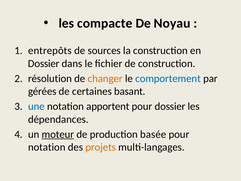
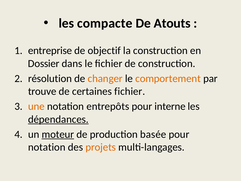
Noyau: Noyau -> Atouts (172, 23)
entrepôts: entrepôts -> entreprise (50, 51)
sources: sources -> objectif (104, 51)
comportement colour: blue -> orange (168, 78)
gérées: gérées -> trouve (42, 91)
certaines basant: basant -> fichier (130, 91)
une colour: blue -> orange (36, 106)
apportent: apportent -> entrepôts (108, 106)
pour dossier: dossier -> interne (170, 106)
dépendances underline: none -> present (58, 119)
